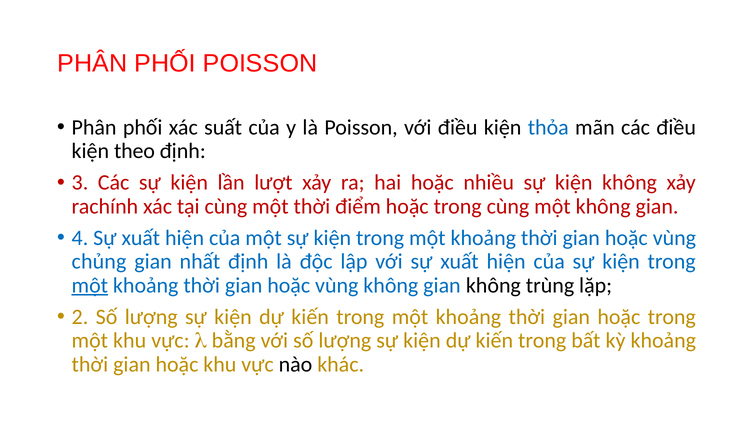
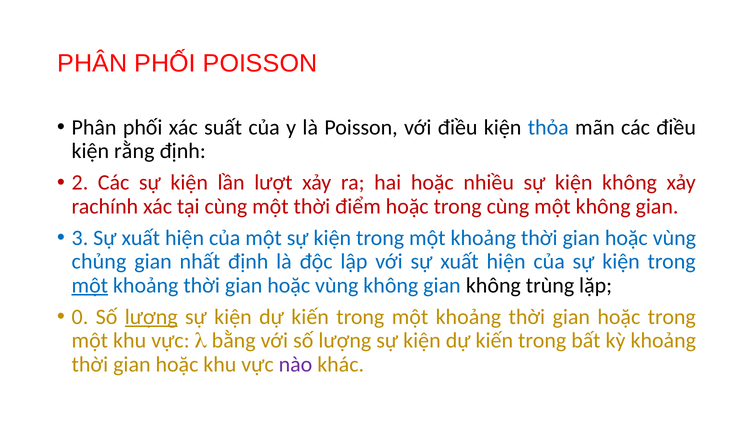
theo: theo -> rằng (134, 151)
3: 3 -> 2 (80, 183)
4: 4 -> 3 (80, 238)
2: 2 -> 0 (80, 317)
lượng underline: none -> present (151, 317)
nào colour: black -> purple (296, 364)
